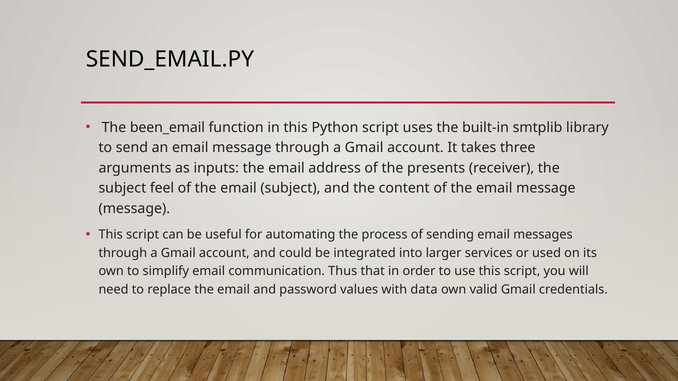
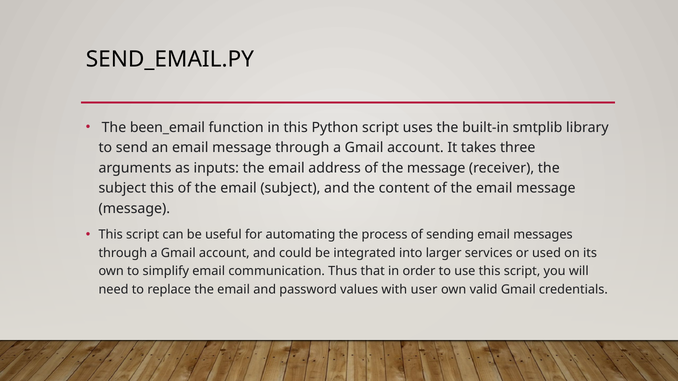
the presents: presents -> message (436, 168)
subject feel: feel -> this (162, 189)
data: data -> user (424, 290)
